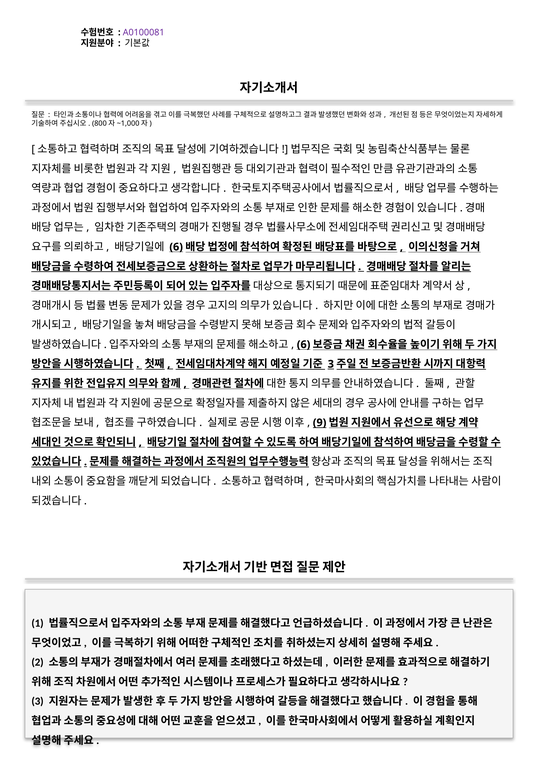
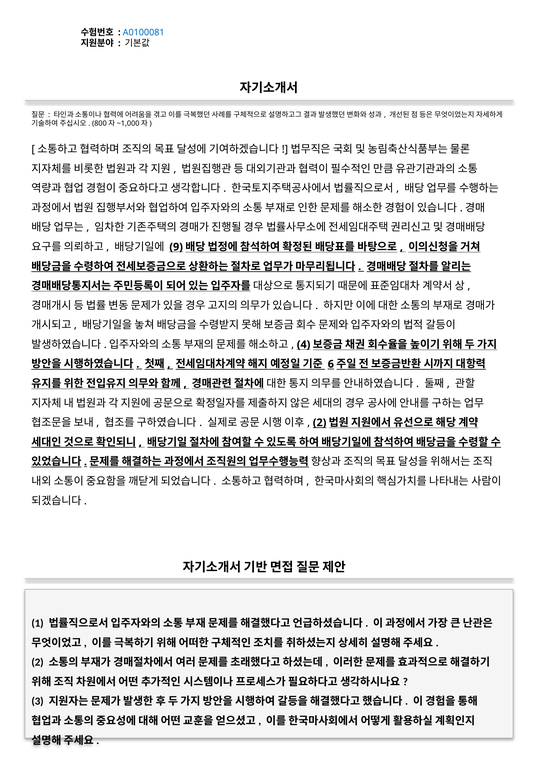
A0100081 colour: purple -> blue (144, 32)
6: 6 -> 9 (176, 247)
6: 6 -> 4 (304, 345)
3: 3 -> 6 (331, 364)
9: 9 -> 2 (320, 423)
